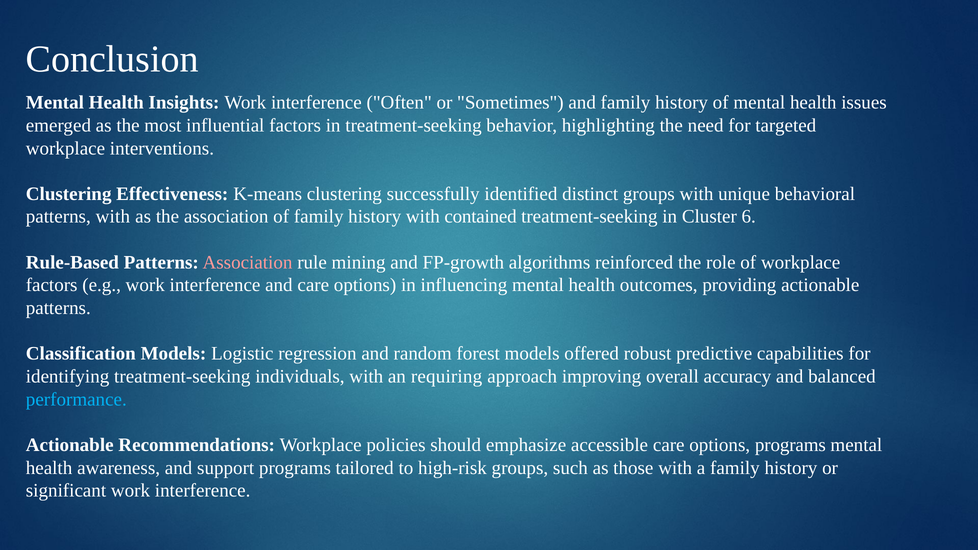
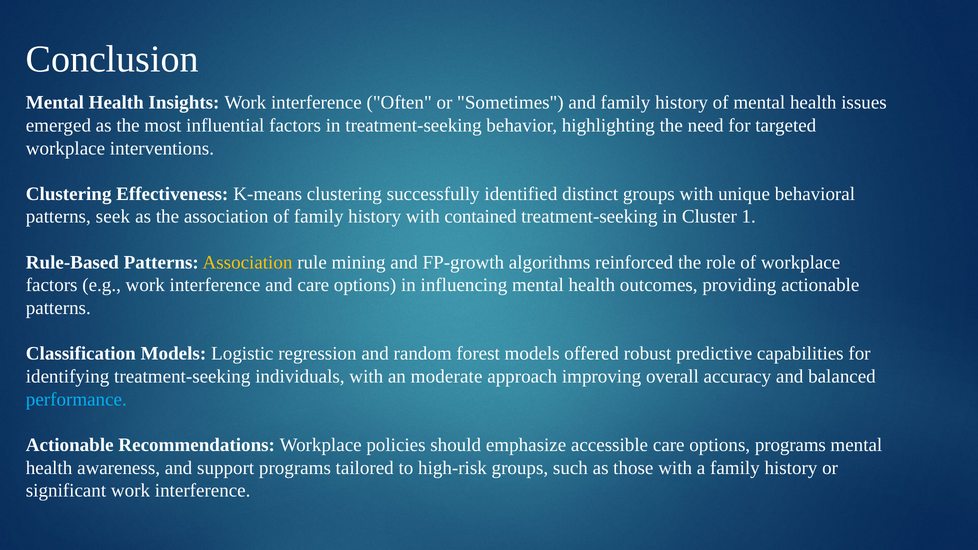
patterns with: with -> seek (113, 217)
6: 6 -> 1 (749, 217)
Association colour: pink -> yellow (248, 262)
requiring: requiring -> moderate (447, 377)
